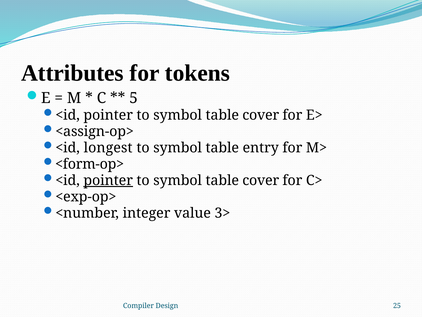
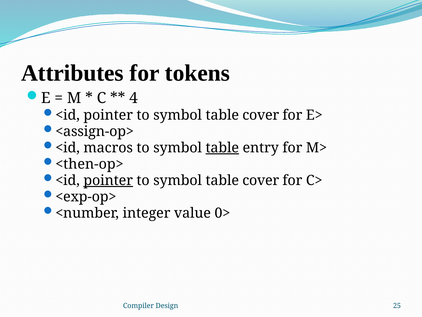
5: 5 -> 4 (134, 98)
longest: longest -> macros (108, 148)
table underline: none -> present (222, 148)
<form-op>: <form-op> -> <then-op> (89, 164)
3>: 3> -> 0> (222, 213)
